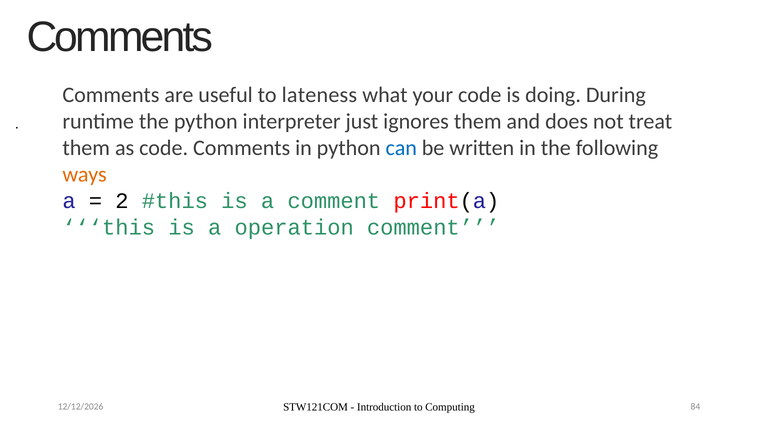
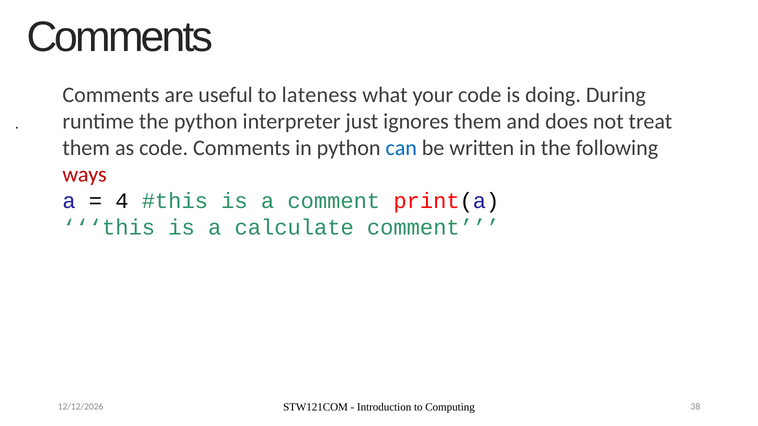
ways colour: orange -> red (85, 174)
2: 2 -> 4 (122, 201)
operation: operation -> calculate (294, 228)
84: 84 -> 38 (695, 407)
